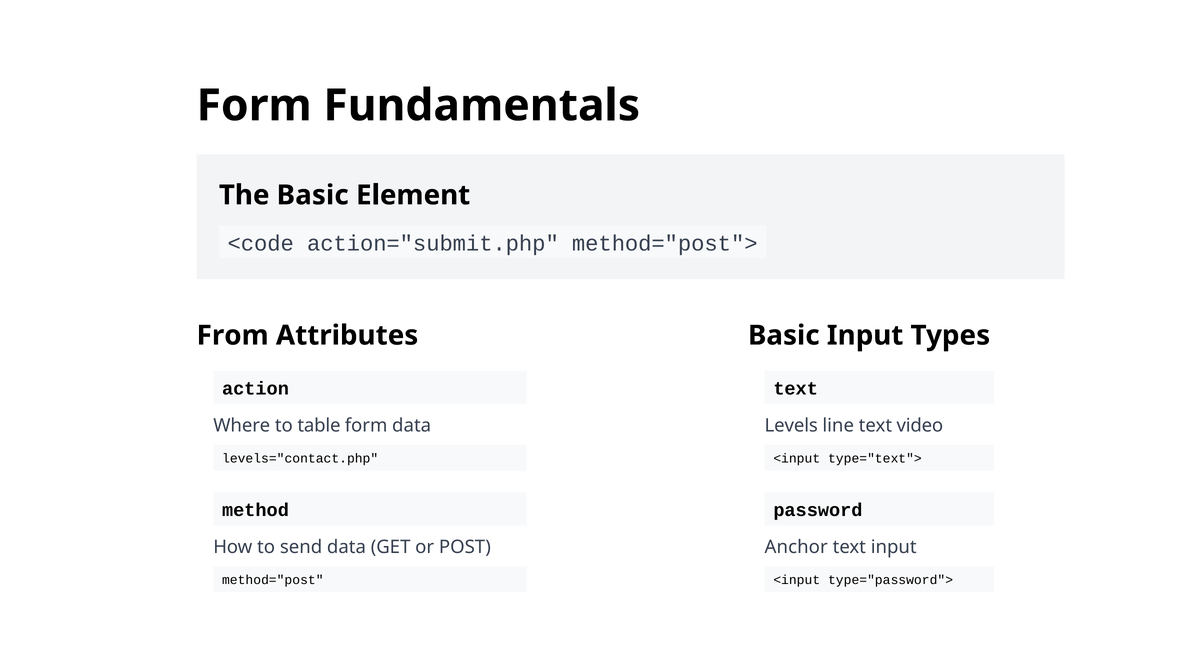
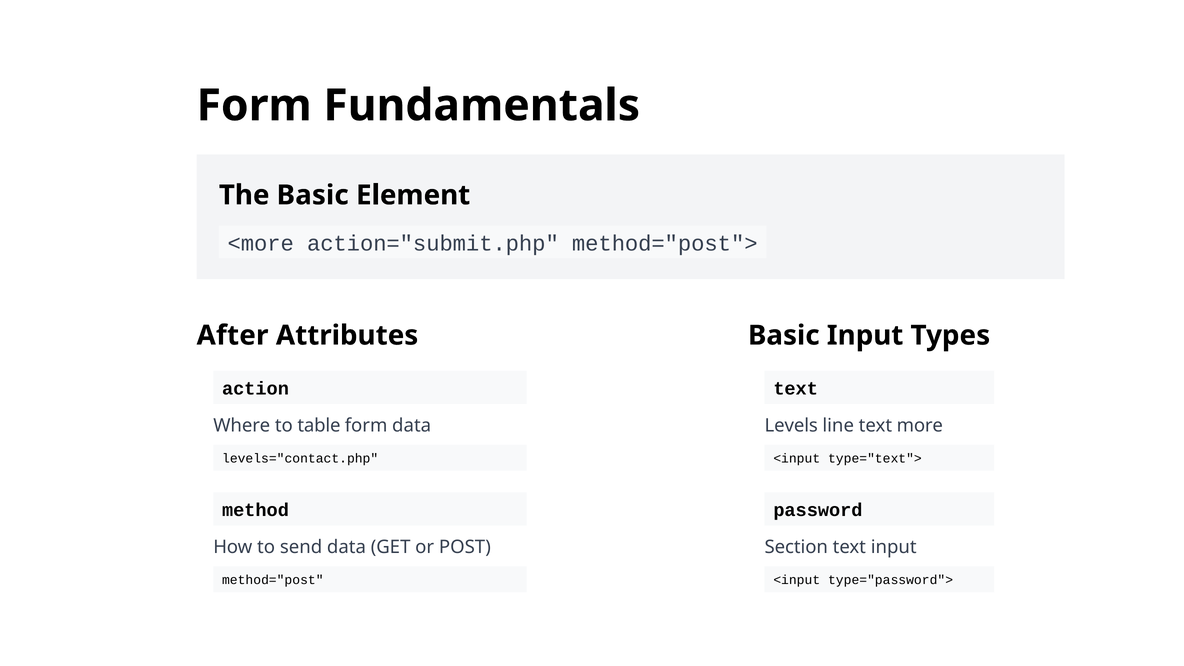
<code: <code -> <more (261, 244)
From: From -> After (233, 335)
video: video -> more (920, 426)
Anchor: Anchor -> Section (796, 547)
